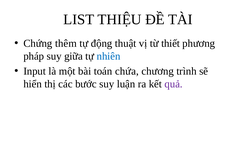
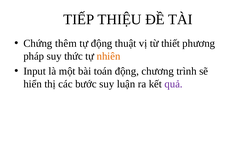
LIST: LIST -> TIẾP (79, 20)
giữa: giữa -> thức (74, 56)
nhiên colour: blue -> orange (109, 56)
toán chứa: chứa -> động (127, 71)
